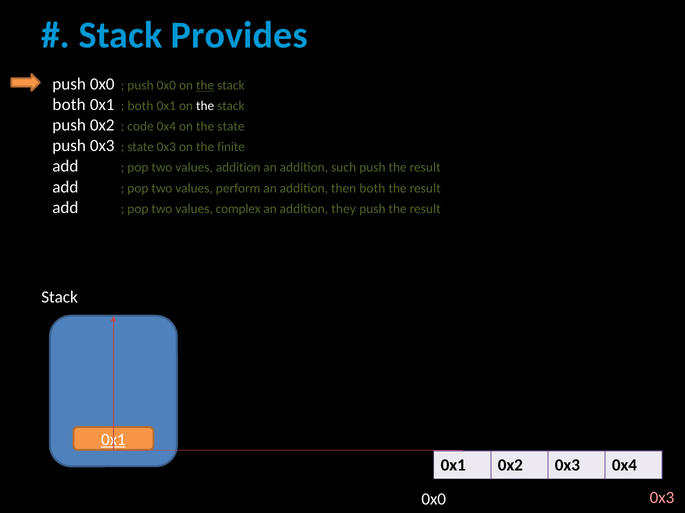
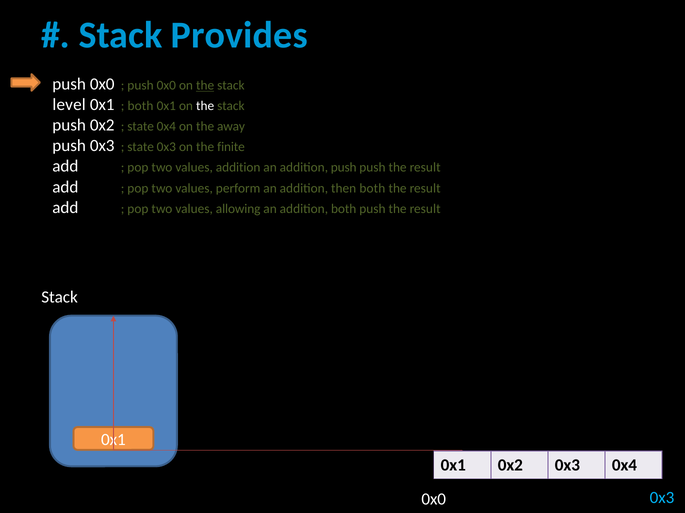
both: both -> level (69, 105)
code: code -> state (141, 127)
the state: state -> away (231, 127)
addition such: such -> push (344, 168)
complex: complex -> allowing (238, 209)
addition they: they -> both (344, 209)
0x1 underline: present -> none (113, 440)
0x3 colour: pink -> light blue (662, 498)
